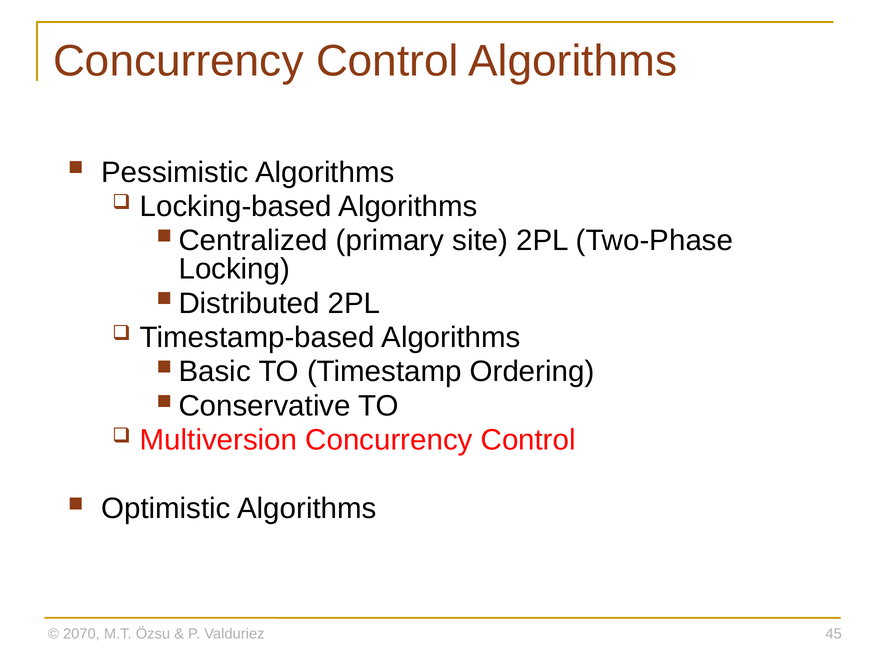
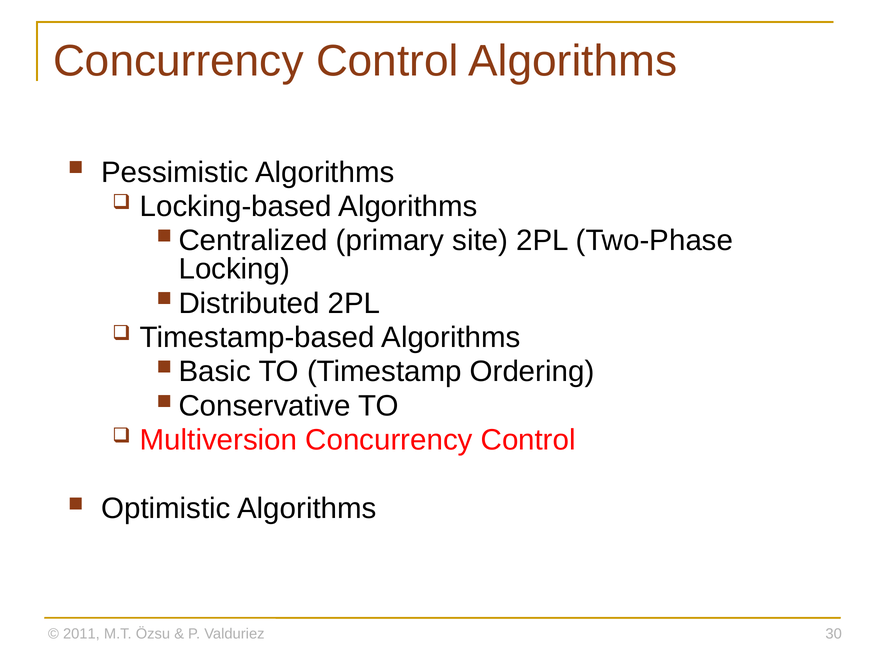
2070: 2070 -> 2011 (81, 634)
45: 45 -> 30 (834, 634)
